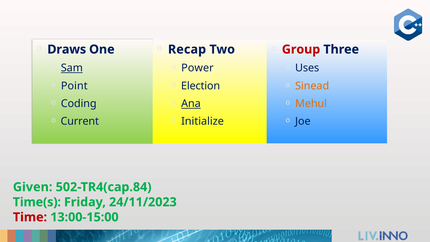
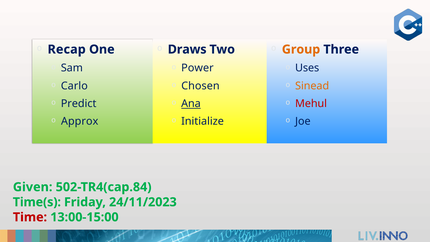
Draws: Draws -> Recap (67, 49)
Recap: Recap -> Draws (187, 49)
Group colour: red -> orange (301, 49)
Sam underline: present -> none (72, 68)
Point: Point -> Carlo (74, 86)
Election: Election -> Chosen (200, 86)
Coding: Coding -> Predict (79, 104)
Mehul colour: orange -> red (311, 104)
Current: Current -> Approx (80, 121)
